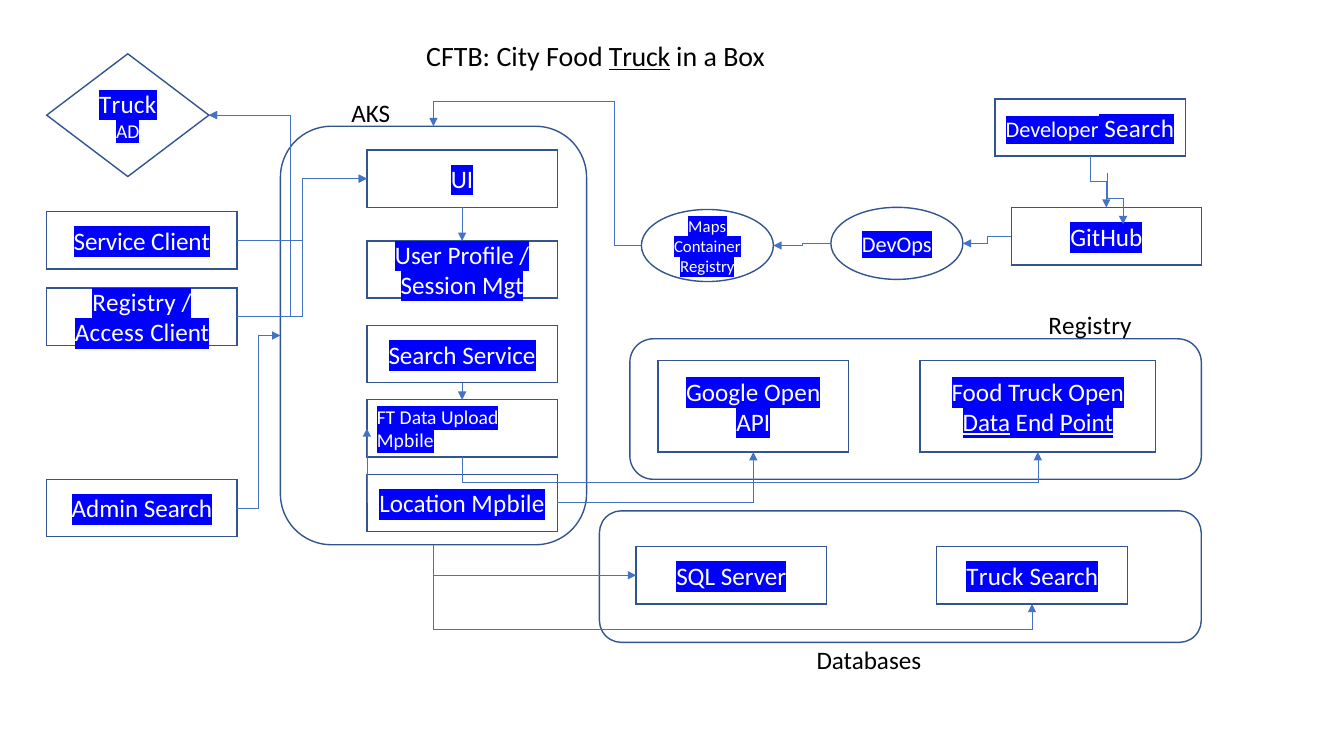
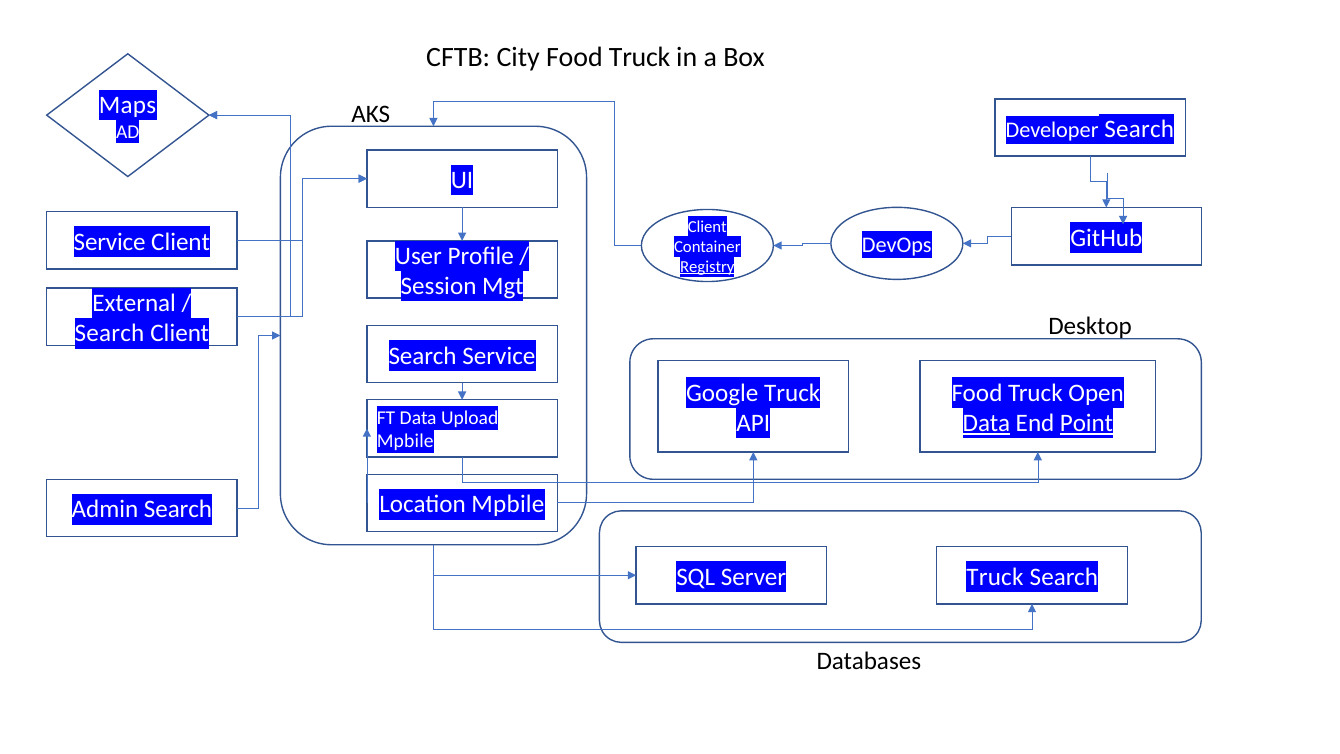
Truck underline: present -> none (640, 58)
Truck: Truck -> Maps (128, 105)
Maps: Maps -> Client (707, 226)
Registry underline: none -> present (707, 267)
Registry: Registry -> External (134, 303)
Registry: Registry -> Desktop (1090, 326)
Access: Access -> Search (109, 333)
Google Open: Open -> Truck (792, 393)
